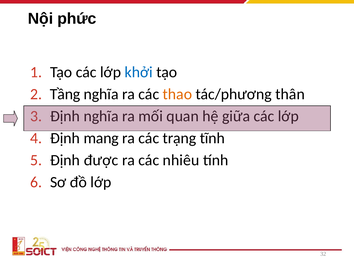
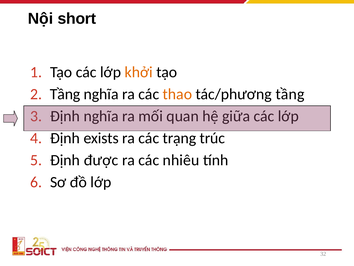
phức: phức -> short (77, 19)
khởi colour: blue -> orange (139, 72)
tác/phương thân: thân -> tầng (290, 94)
mang: mang -> exists (101, 138)
tĩnh: tĩnh -> trúc (212, 138)
